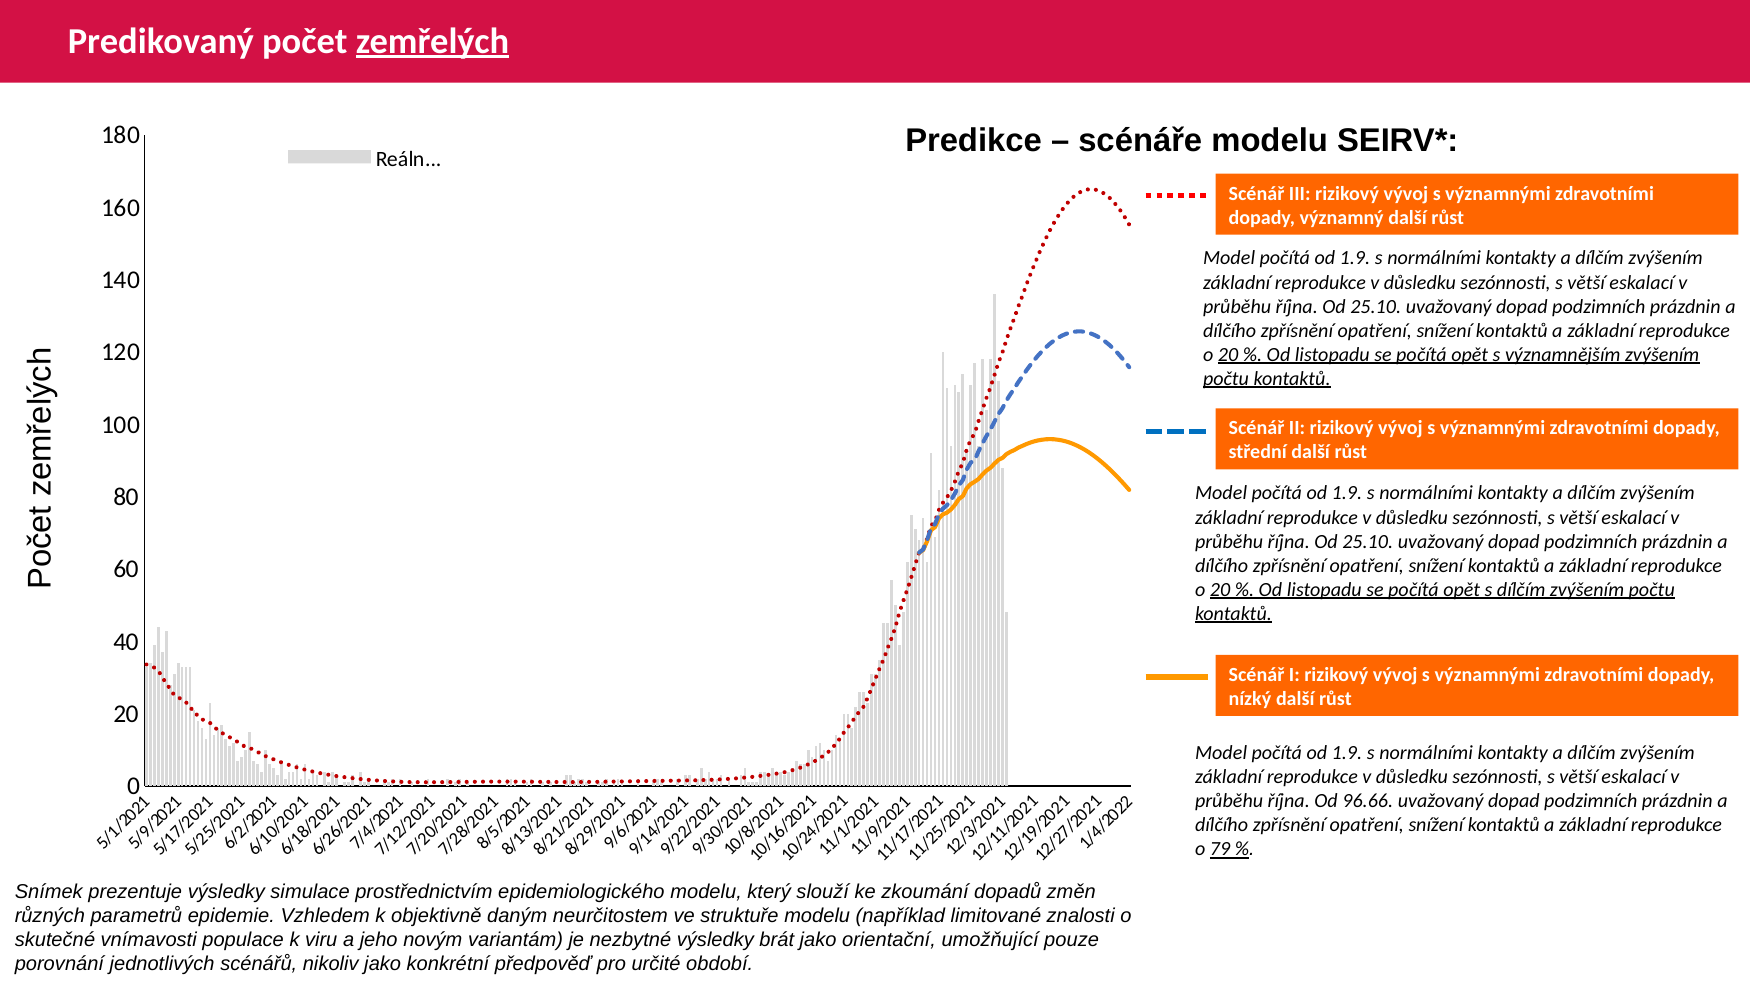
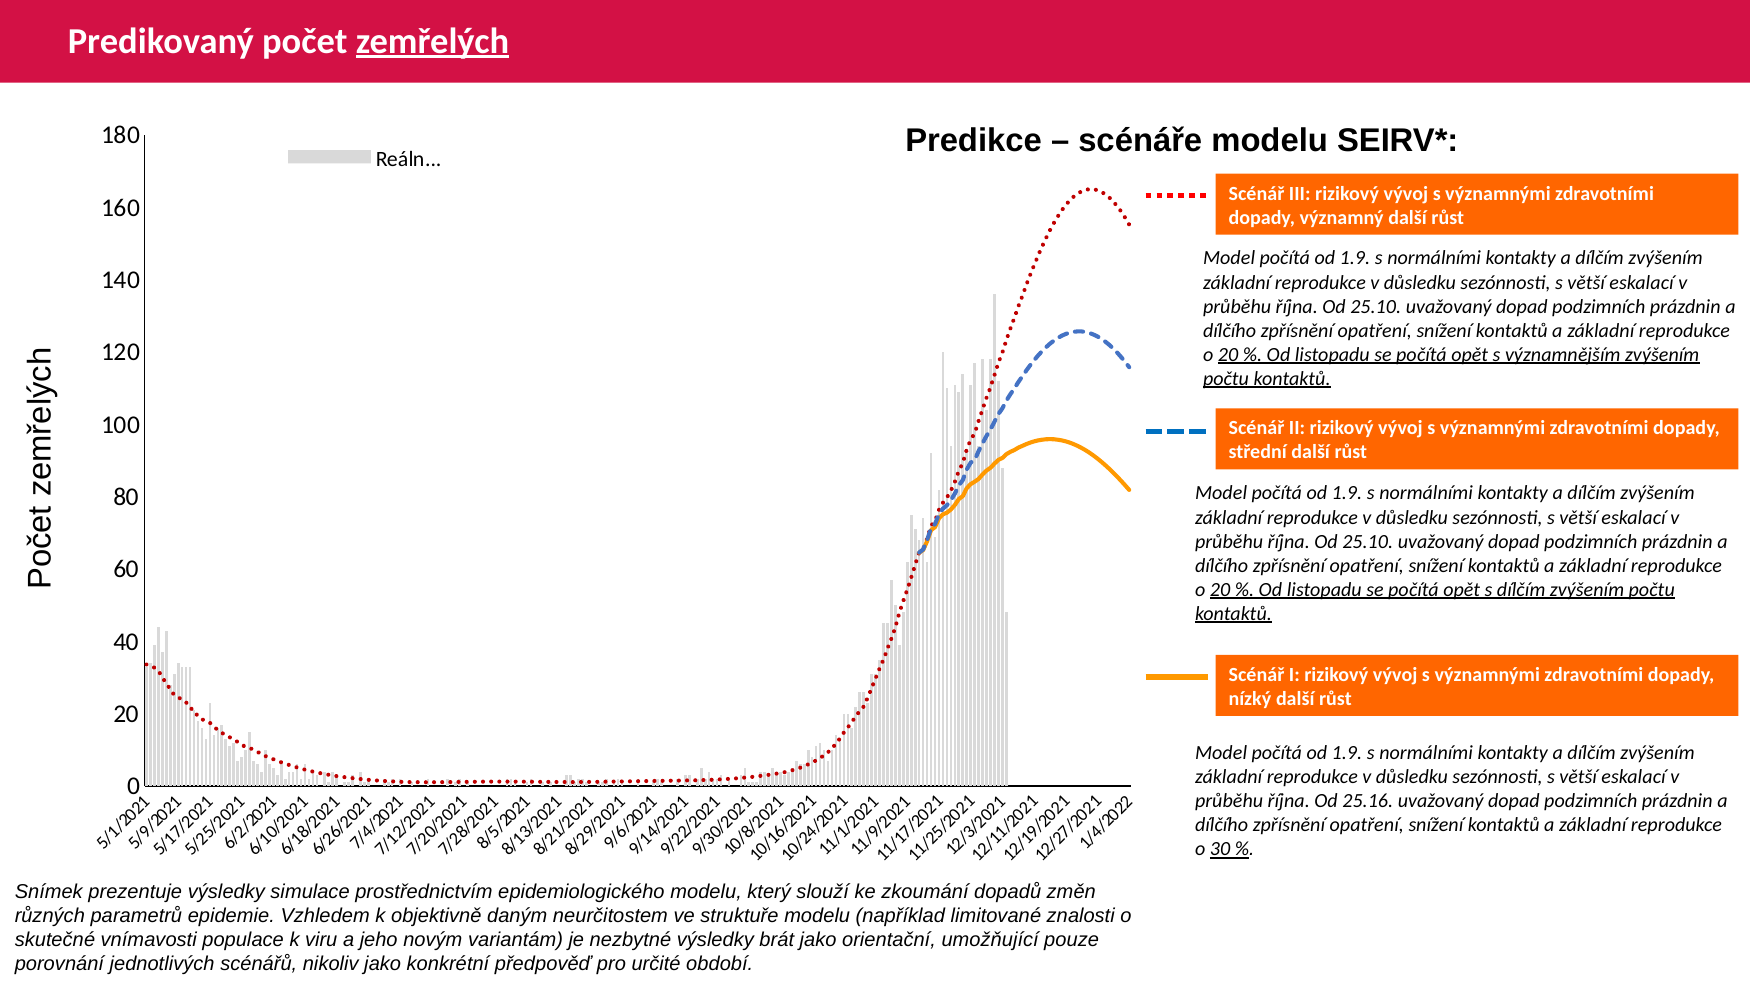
96.66: 96.66 -> 25.16 (1368, 801)
79: 79 -> 30 (1220, 849)
